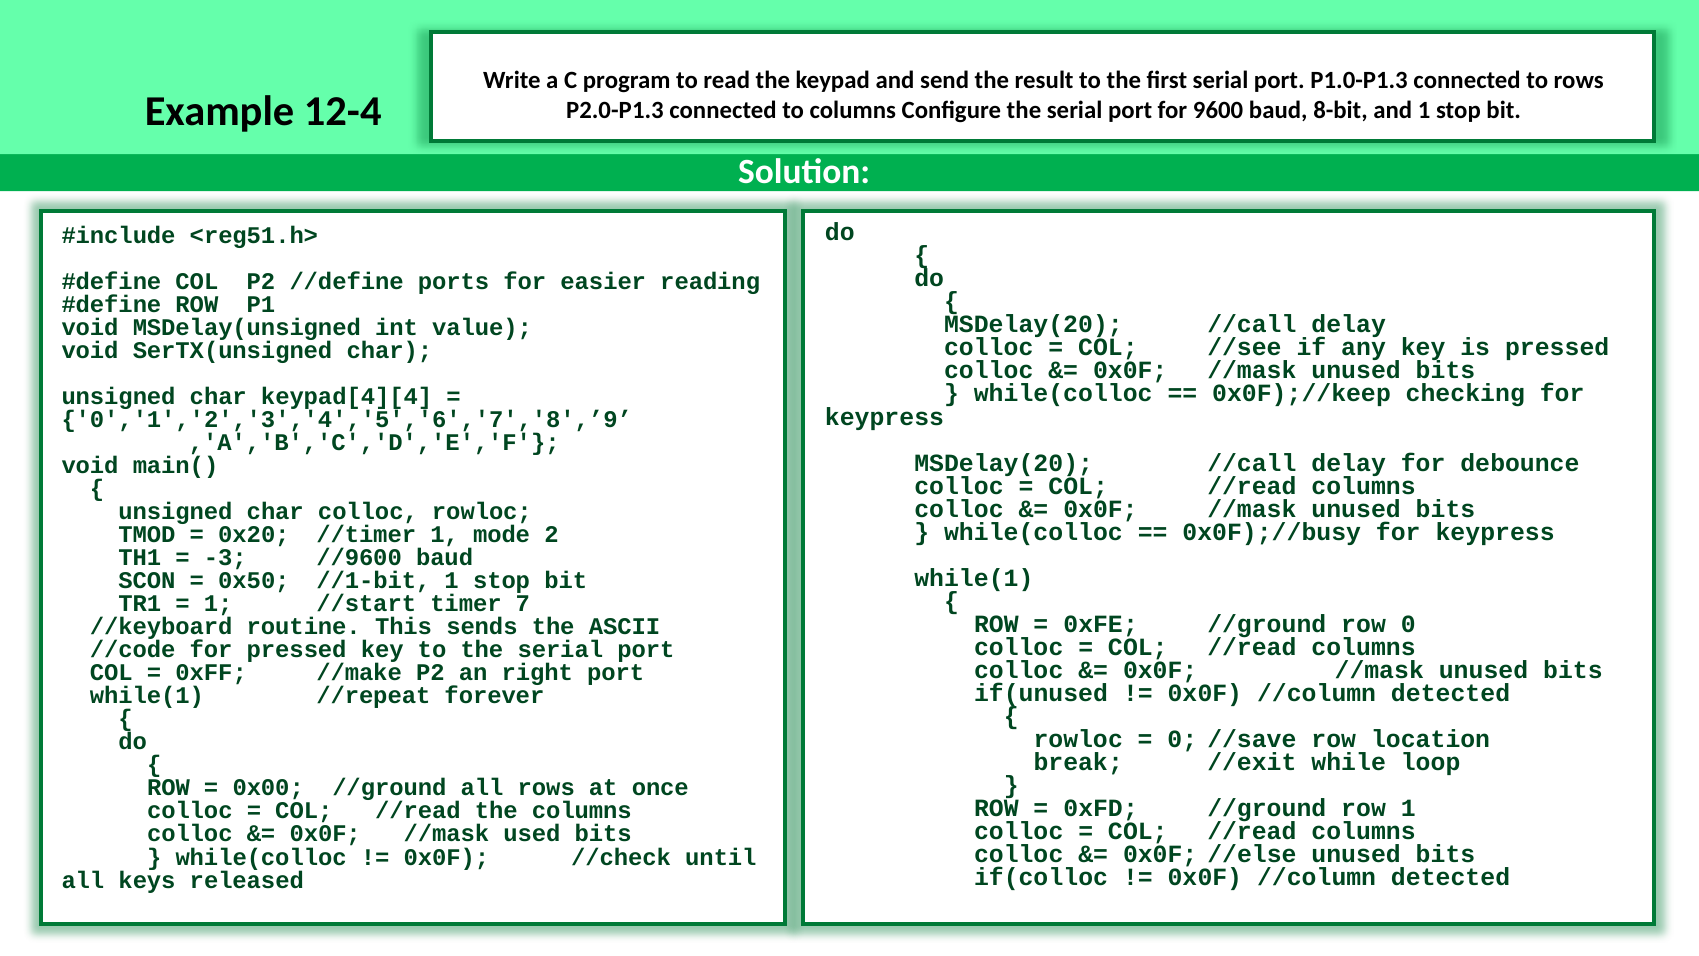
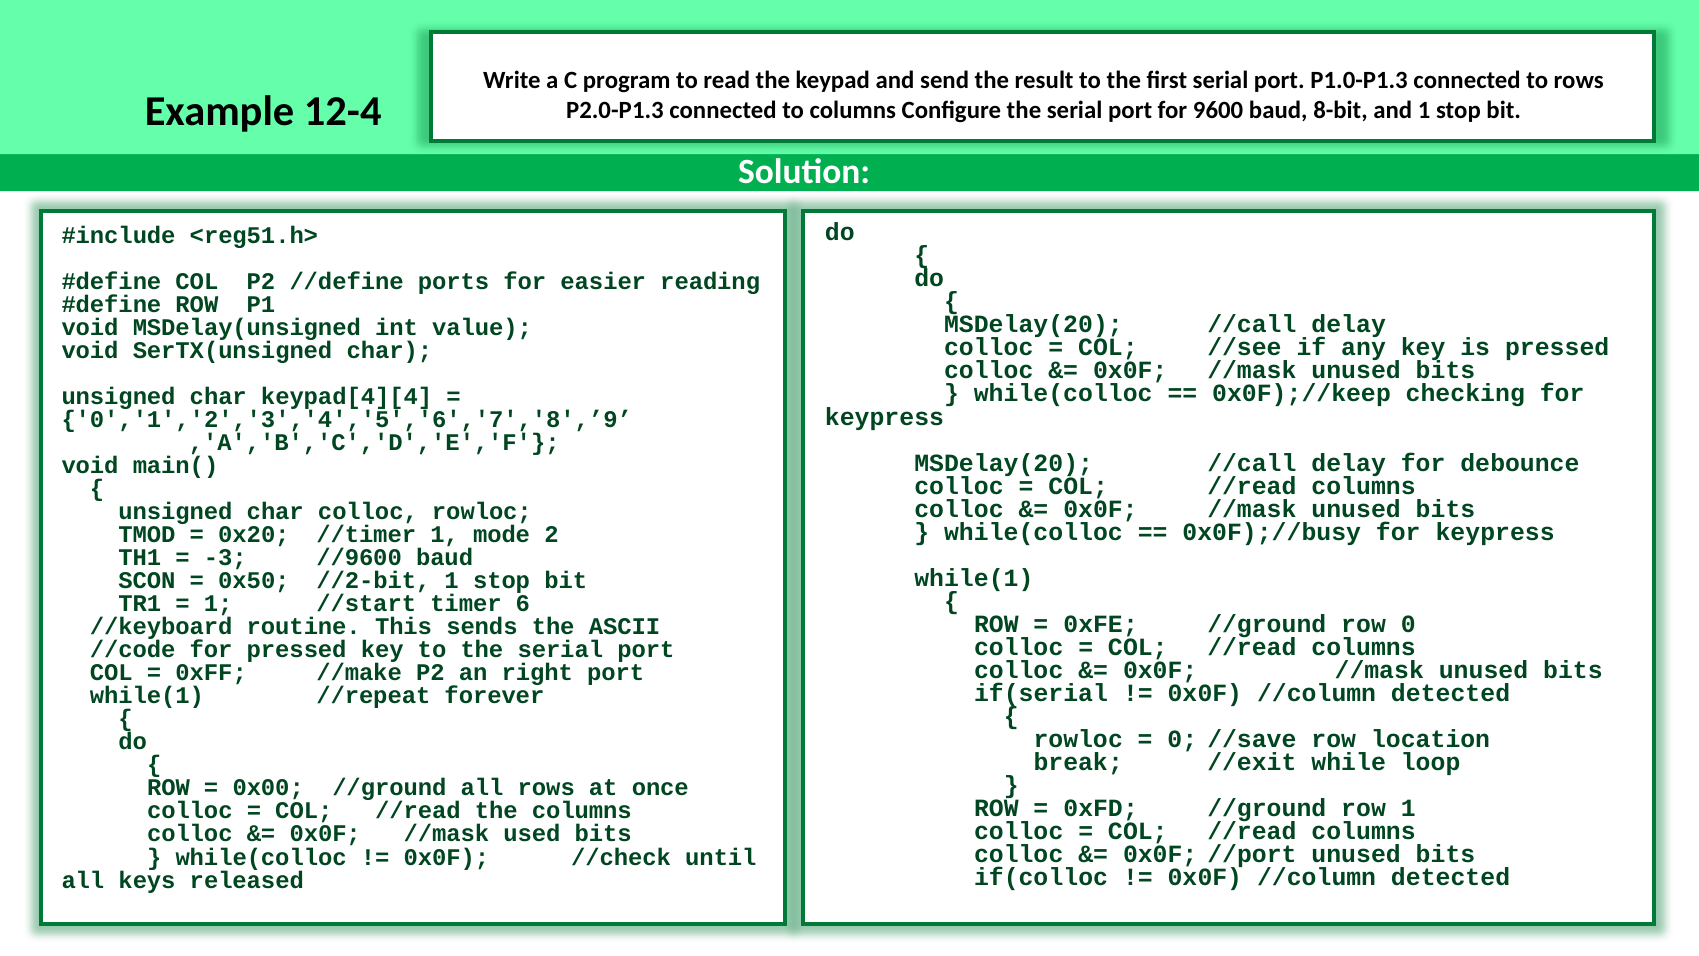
//1-bit: //1-bit -> //2-bit (373, 581)
7: 7 -> 6 (523, 604)
if(unused: if(unused -> if(serial (1041, 693)
//else: //else -> //port (1252, 854)
